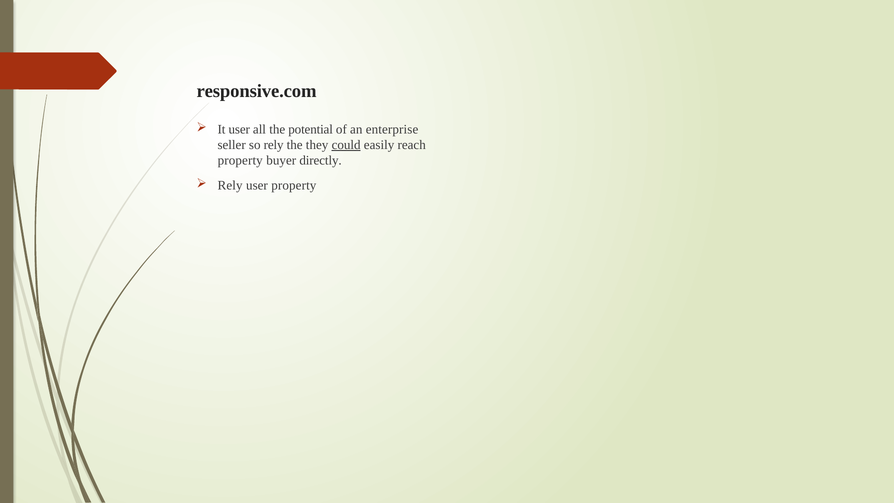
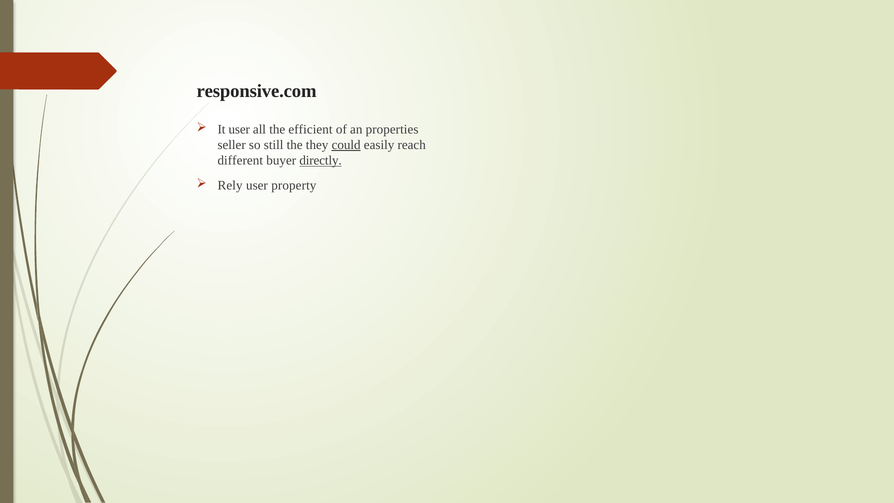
potential: potential -> efficient (311, 129)
enterprise: enterprise -> properties (392, 129)
so rely: rely -> still (274, 145)
property: property -> different (240, 161)
directly underline: none -> present (321, 161)
